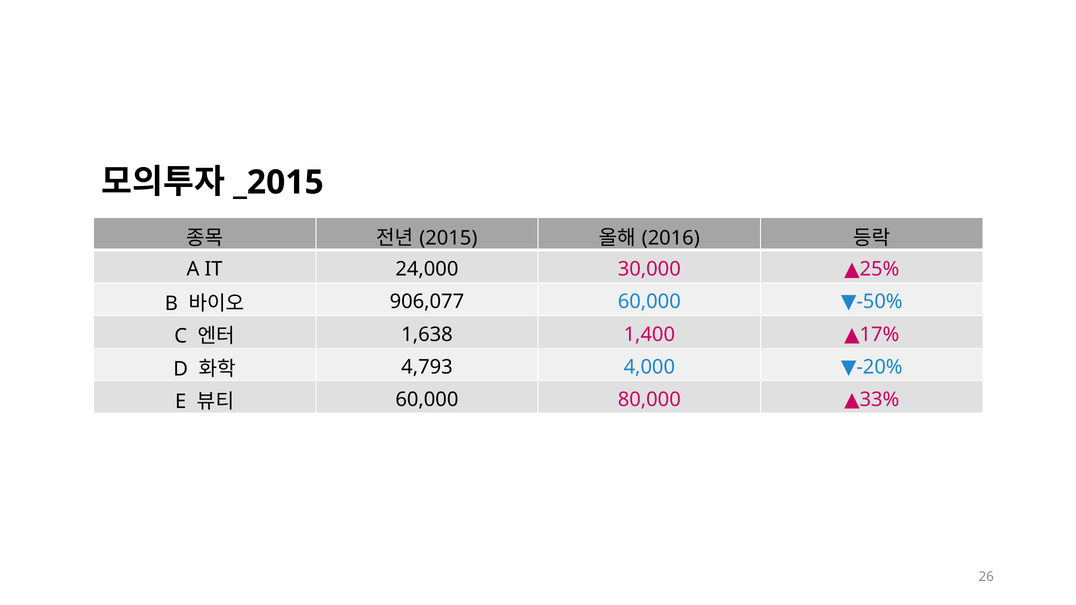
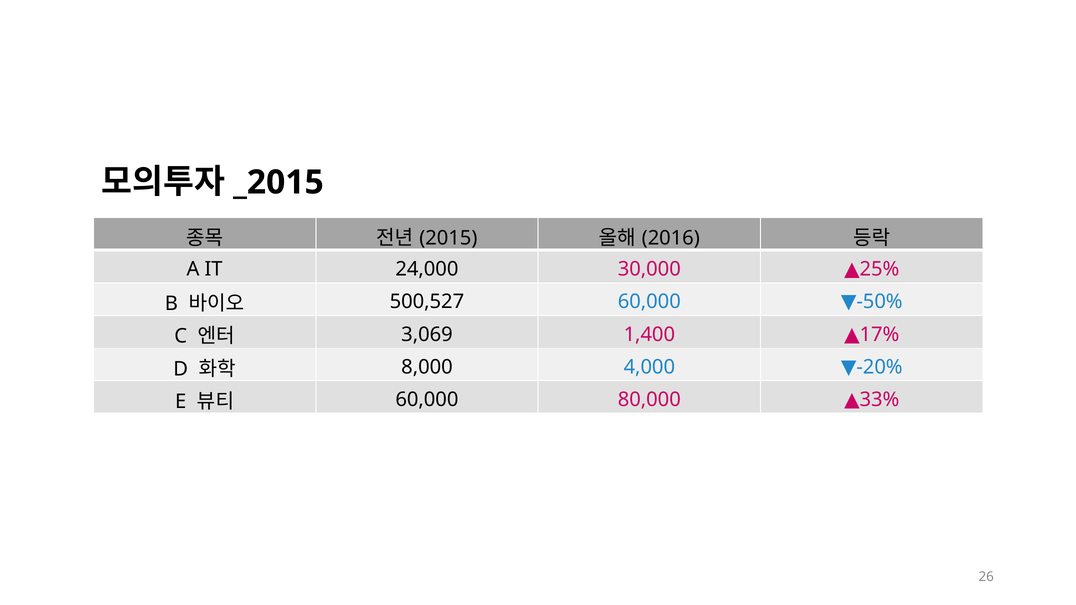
906,077: 906,077 -> 500,527 (427, 302)
1,638: 1,638 -> 3,069 (427, 335)
4,793: 4,793 -> 8,000 (427, 367)
